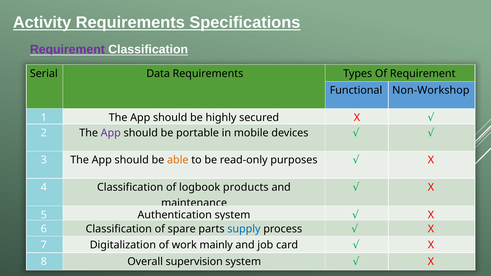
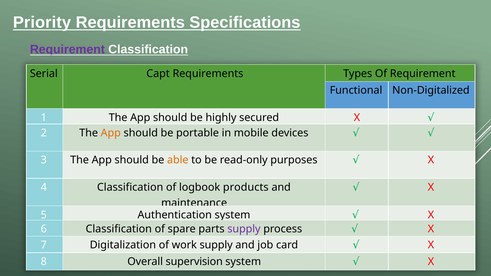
Activity: Activity -> Priority (42, 23)
Data: Data -> Capt (158, 74)
Non-Workshop: Non-Workshop -> Non-Digitalized (431, 90)
App colour: purple -> orange (111, 133)
supply colour: blue -> purple (244, 229)
work mainly: mainly -> supply (216, 245)
